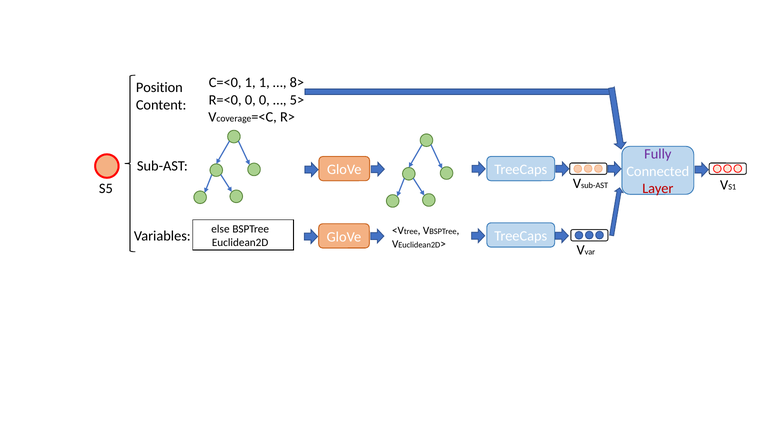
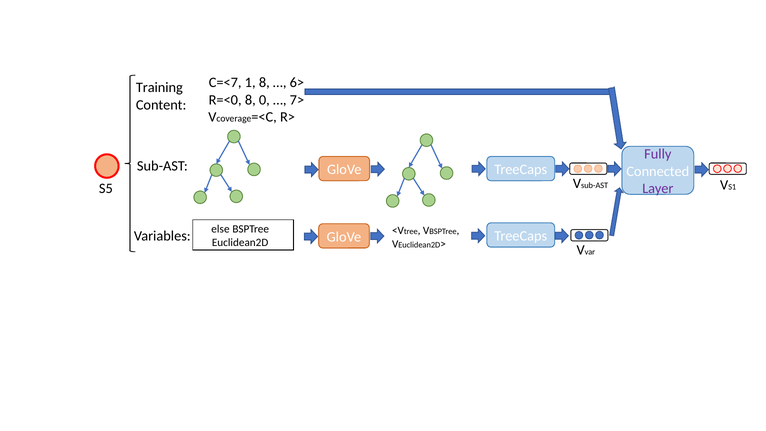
C=<0: C=<0 -> C=<7 (225, 83)
1 1: 1 -> 8 (264, 83)
8>: 8> -> 6> (297, 83)
Position: Position -> Training (159, 88)
R=<0 0: 0 -> 8 (250, 100)
5>: 5> -> 7> (297, 100)
Layer colour: red -> purple (658, 189)
